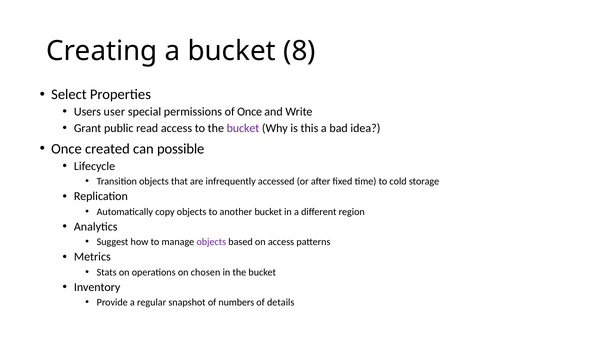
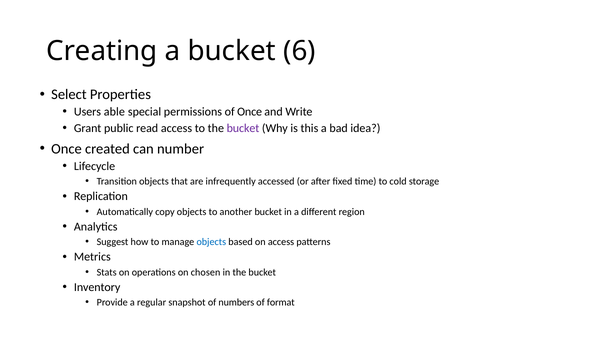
8: 8 -> 6 (299, 51)
user: user -> able (114, 112)
possible: possible -> number (181, 148)
objects colour: purple -> blue (211, 242)
details: details -> format (281, 302)
